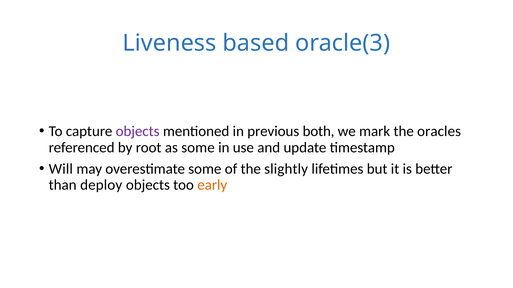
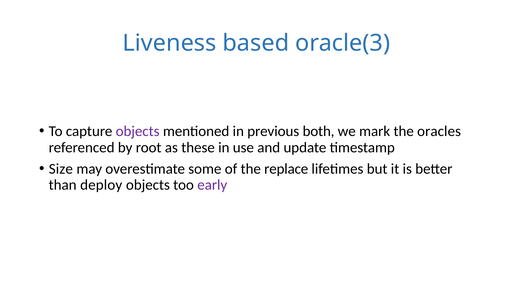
as some: some -> these (198, 148)
Will: Will -> Size (61, 169)
slightly: slightly -> replace (286, 169)
early colour: orange -> purple (212, 185)
